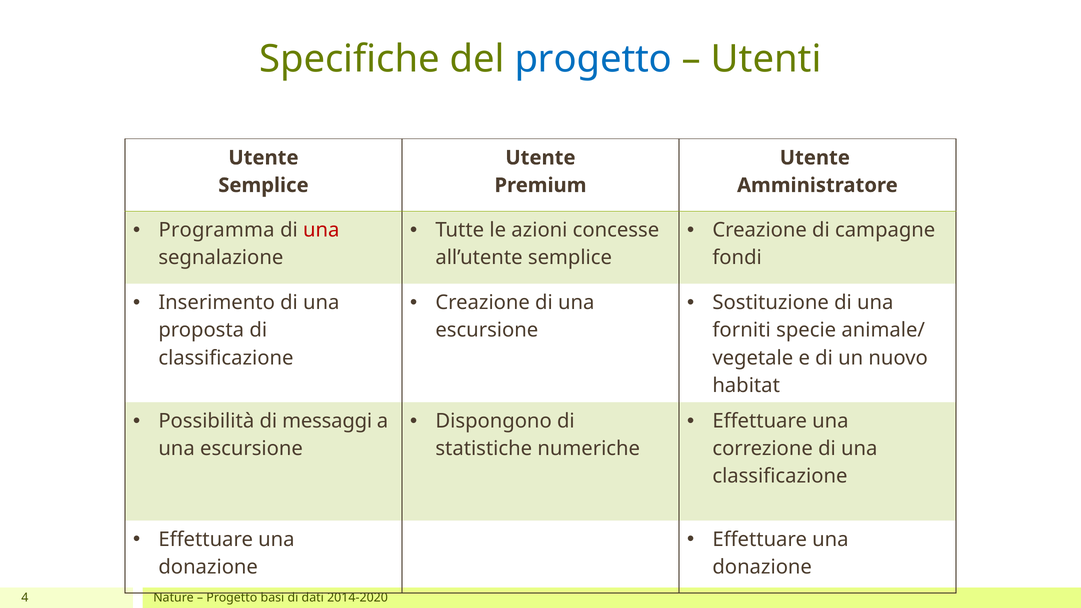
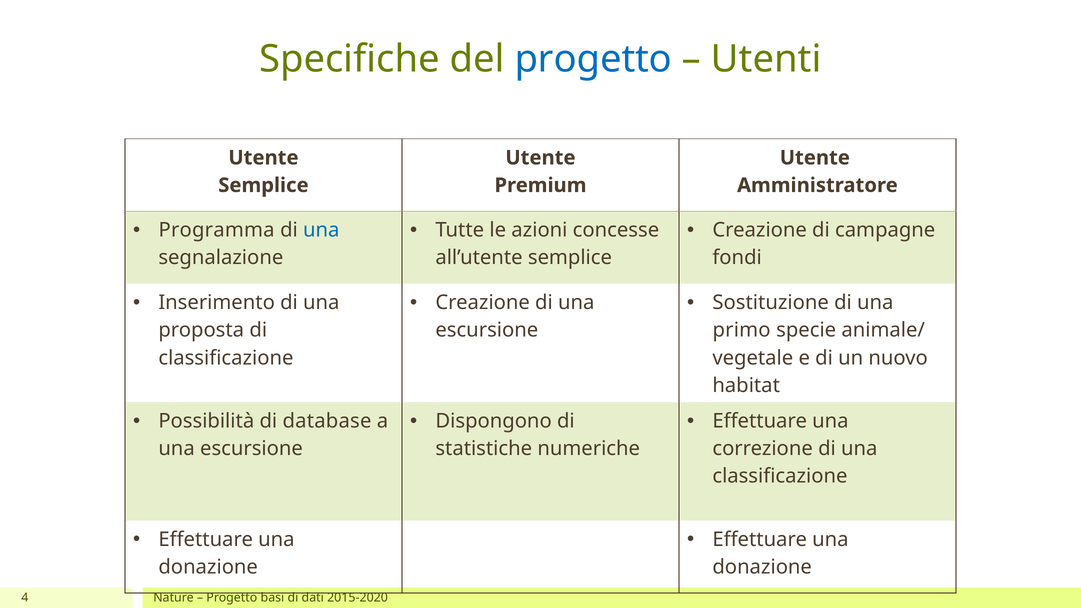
una colour: red -> blue (321, 230)
forniti: forniti -> primo (742, 330)
messaggi: messaggi -> database (327, 421)
2014-2020: 2014-2020 -> 2015-2020 (358, 598)
